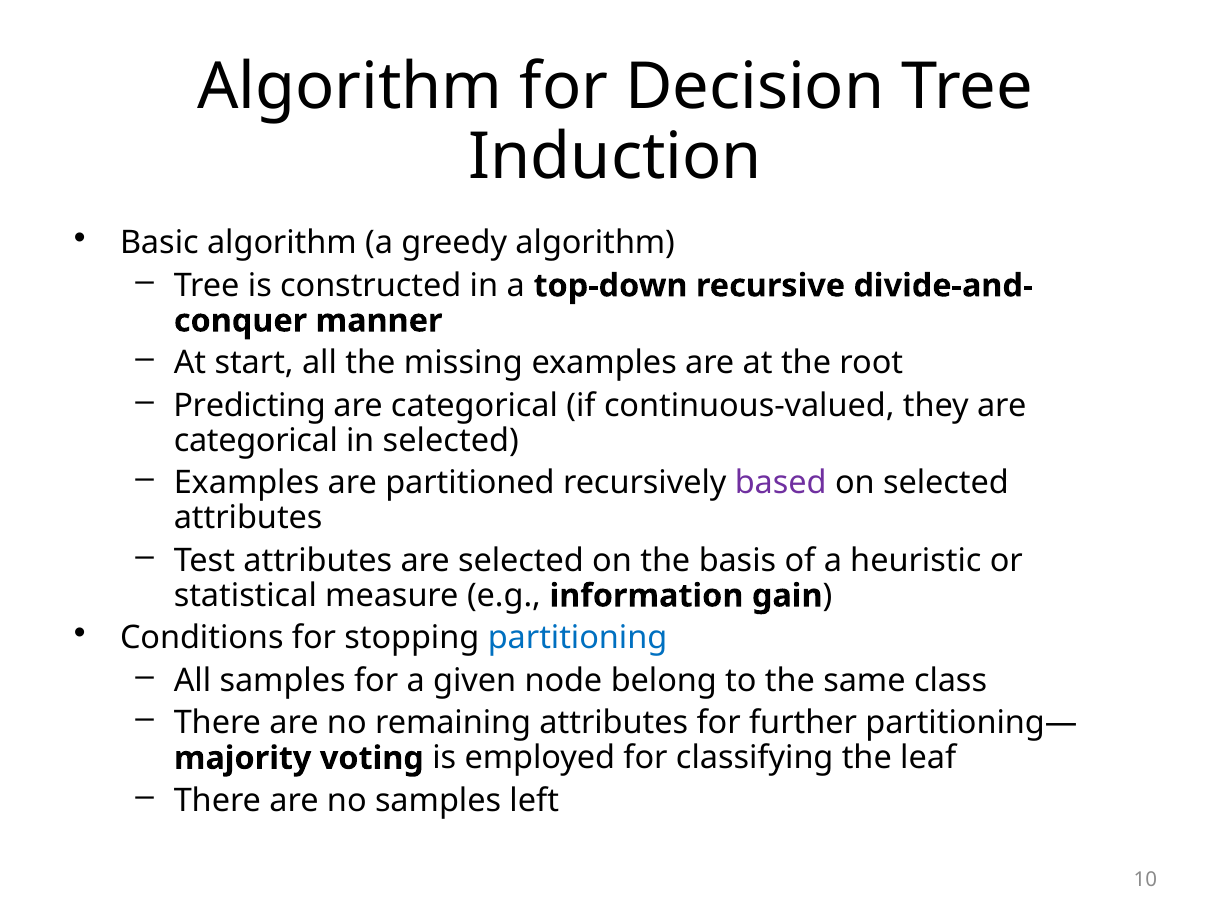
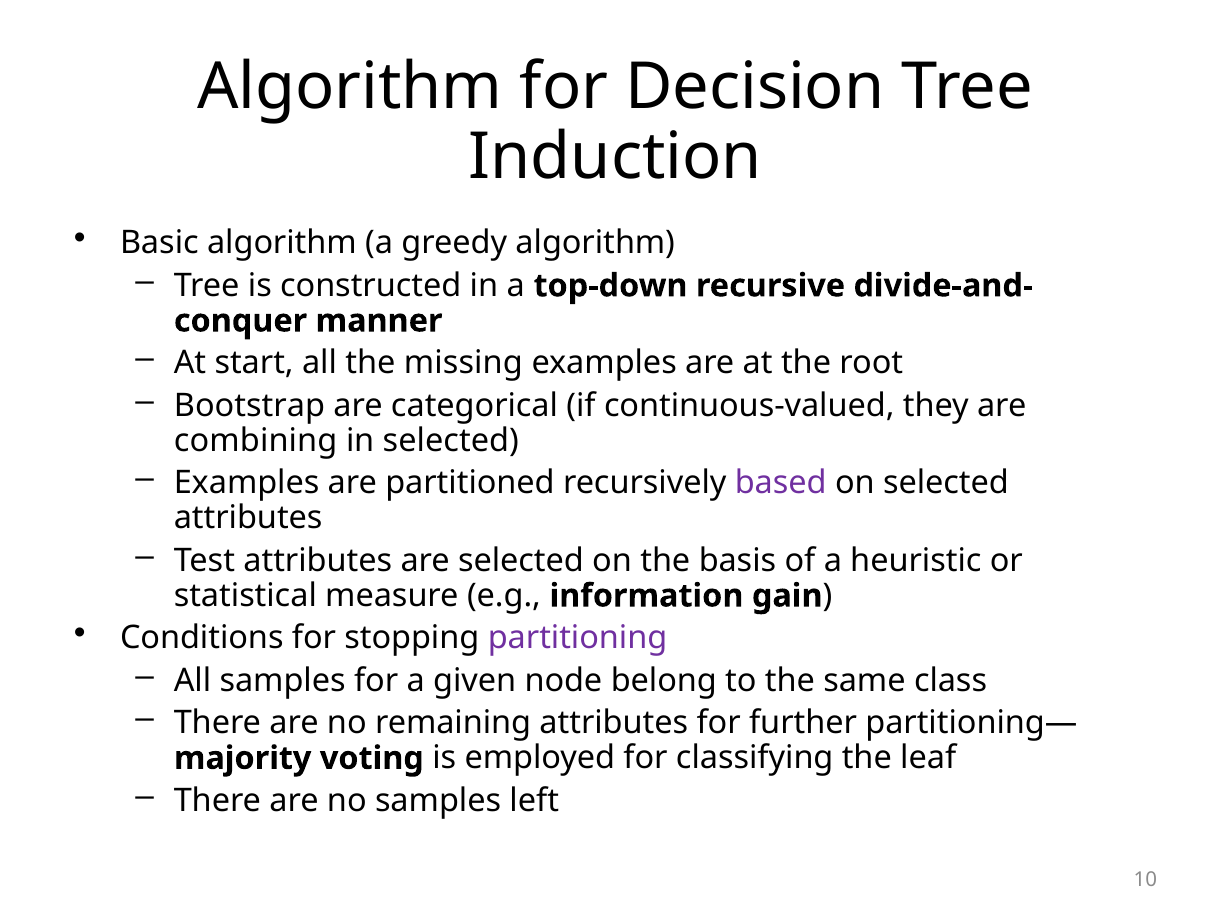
Predicting: Predicting -> Bootstrap (249, 406)
categorical: categorical -> combining (256, 441)
partitioning colour: blue -> purple (578, 638)
